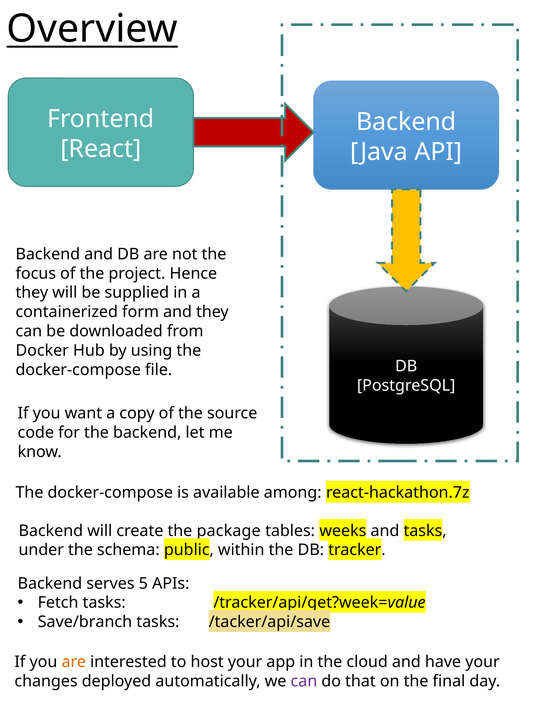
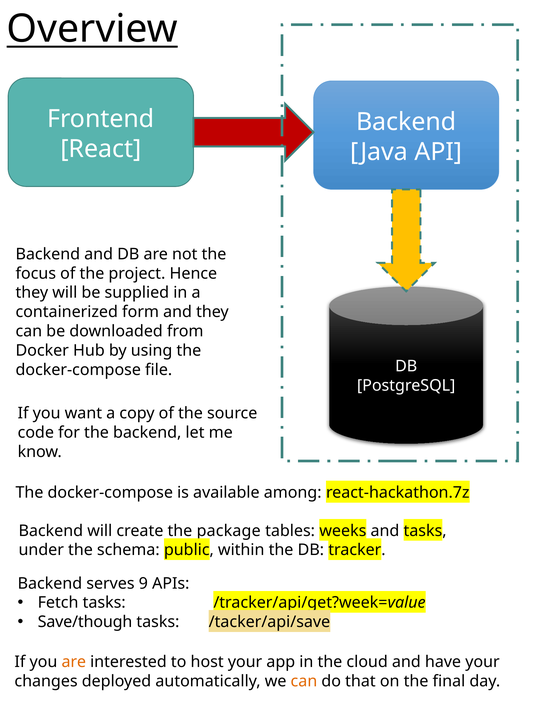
5: 5 -> 9 (143, 583)
Save/branch: Save/branch -> Save/though (85, 622)
can colour: purple -> orange (304, 681)
